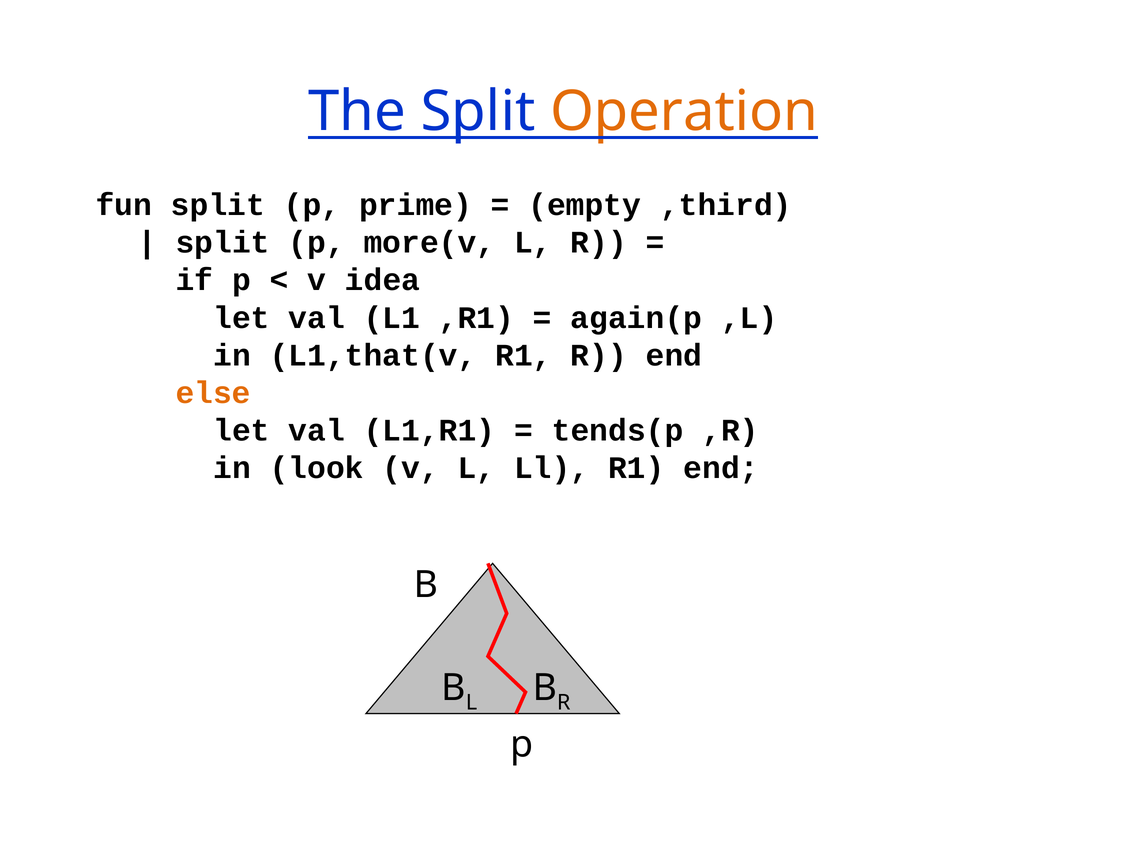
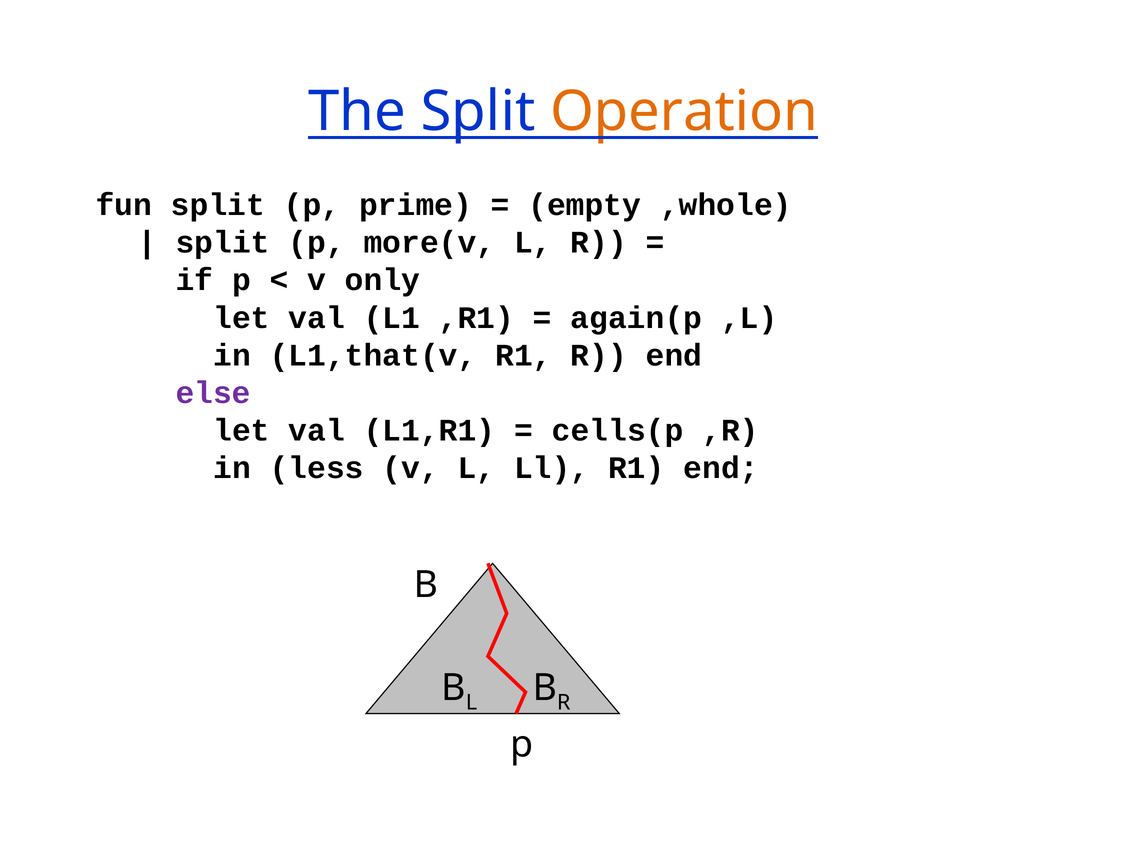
,third: ,third -> ,whole (726, 205)
idea: idea -> only (383, 280)
else colour: orange -> purple (213, 393)
tends(p: tends(p -> cells(p (618, 430)
look: look -> less (317, 468)
